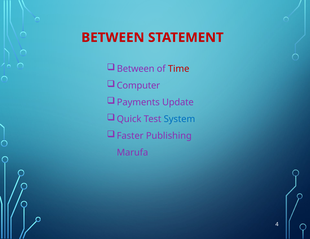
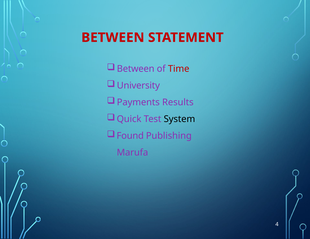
Computer: Computer -> University (138, 85)
Update: Update -> Results (178, 102)
System colour: blue -> black (179, 119)
Faster: Faster -> Found (130, 136)
